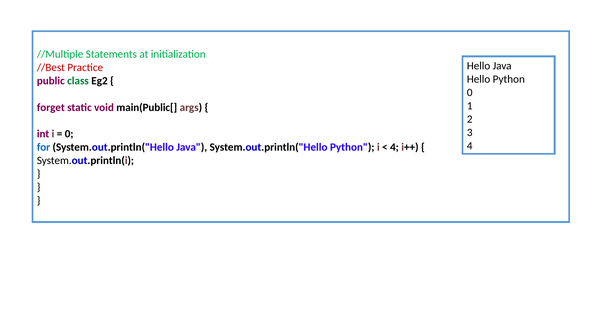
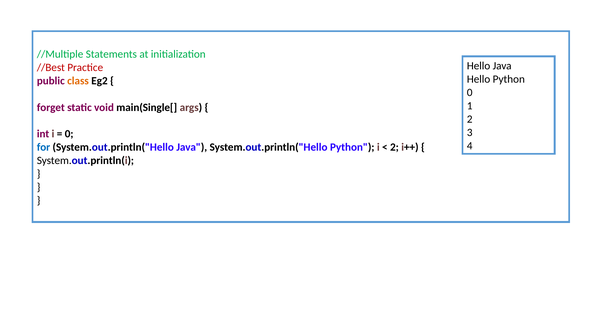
class colour: green -> orange (78, 81)
main(Public[: main(Public[ -> main(Single[ (147, 107)
4: 4 -> 2 (394, 147)
